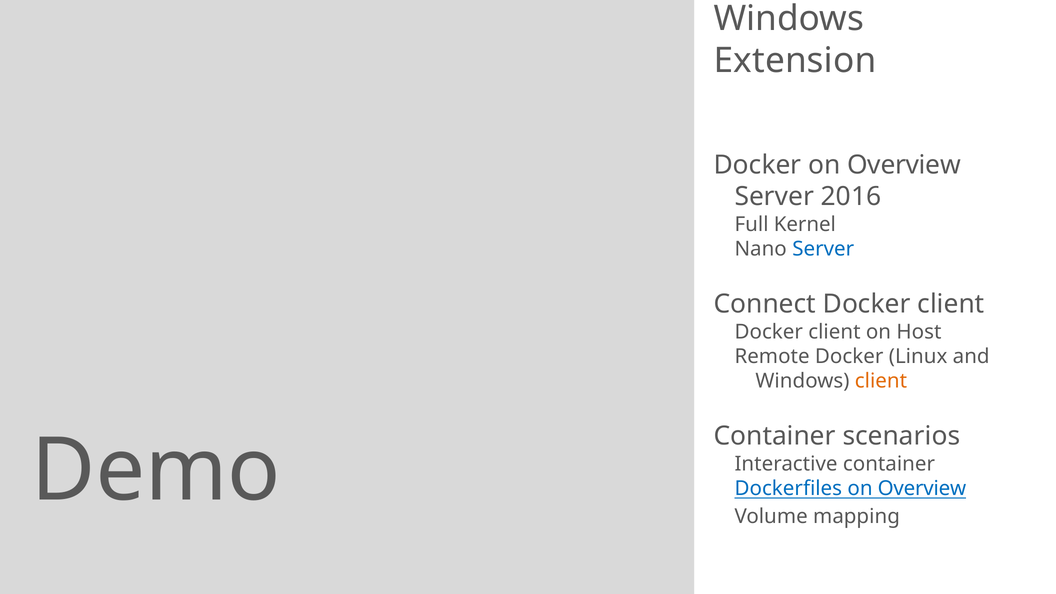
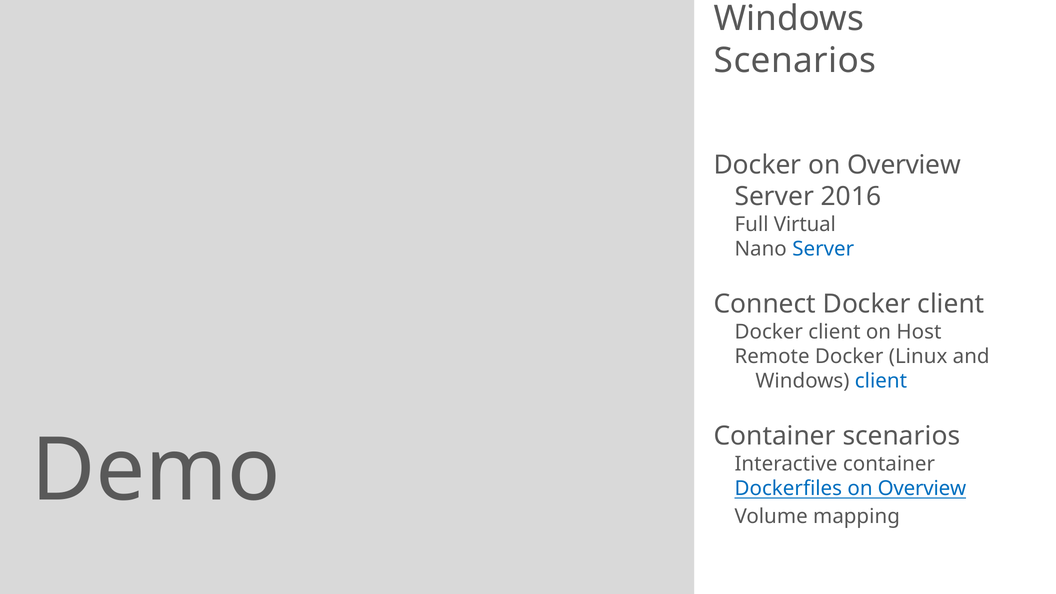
Extension: Extension -> Scenarios (795, 61)
Kernel: Kernel -> Virtual (805, 224)
client colour: orange -> blue (881, 381)
